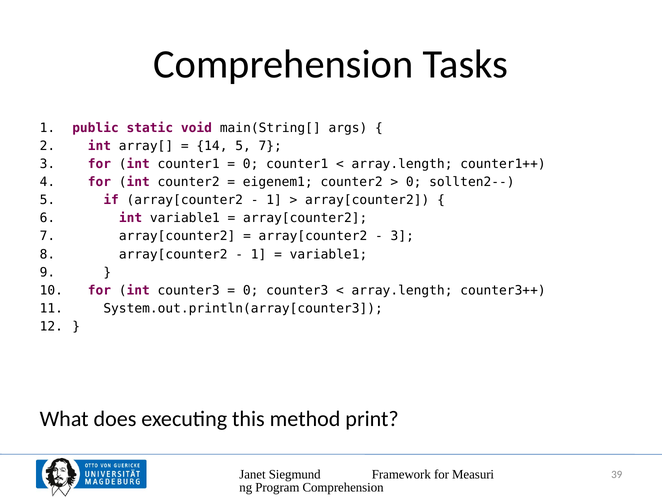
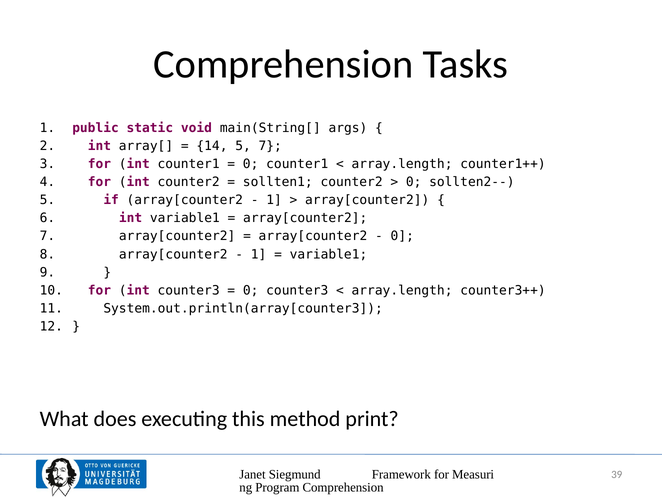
eigenem1: eigenem1 -> sollten1 (278, 182)
3: 3 -> 0 (402, 236)
